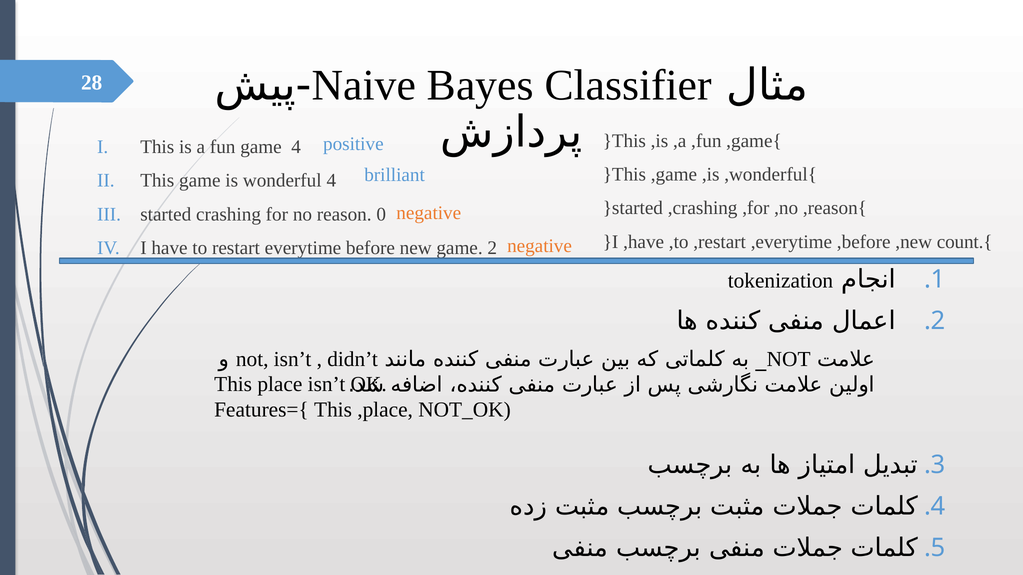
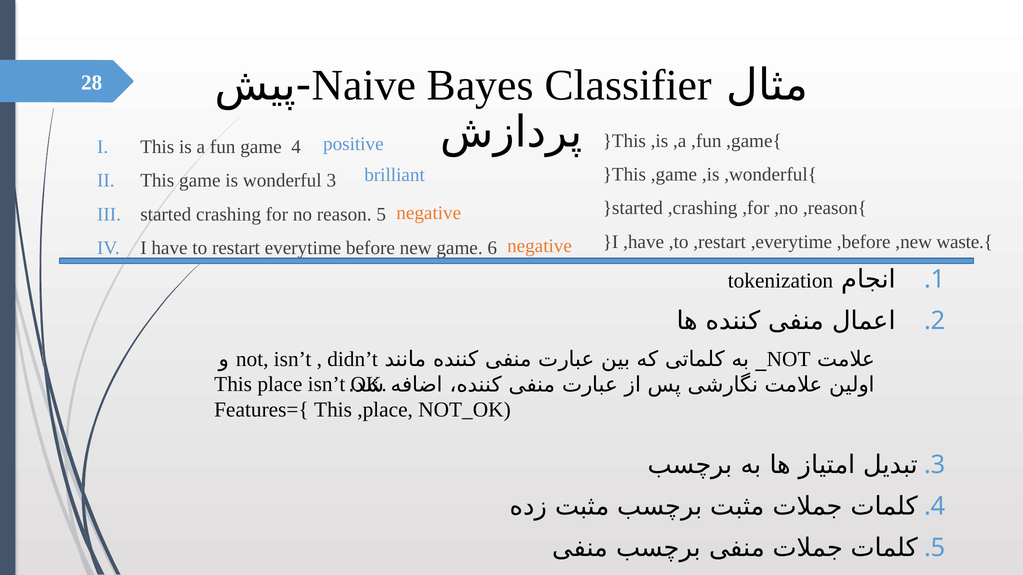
wonderful 4: 4 -> 3 (331, 181)
0: 0 -> 5 (381, 214)
count.{: count.{ -> waste.{ (965, 242)
2: 2 -> 6 (492, 248)
